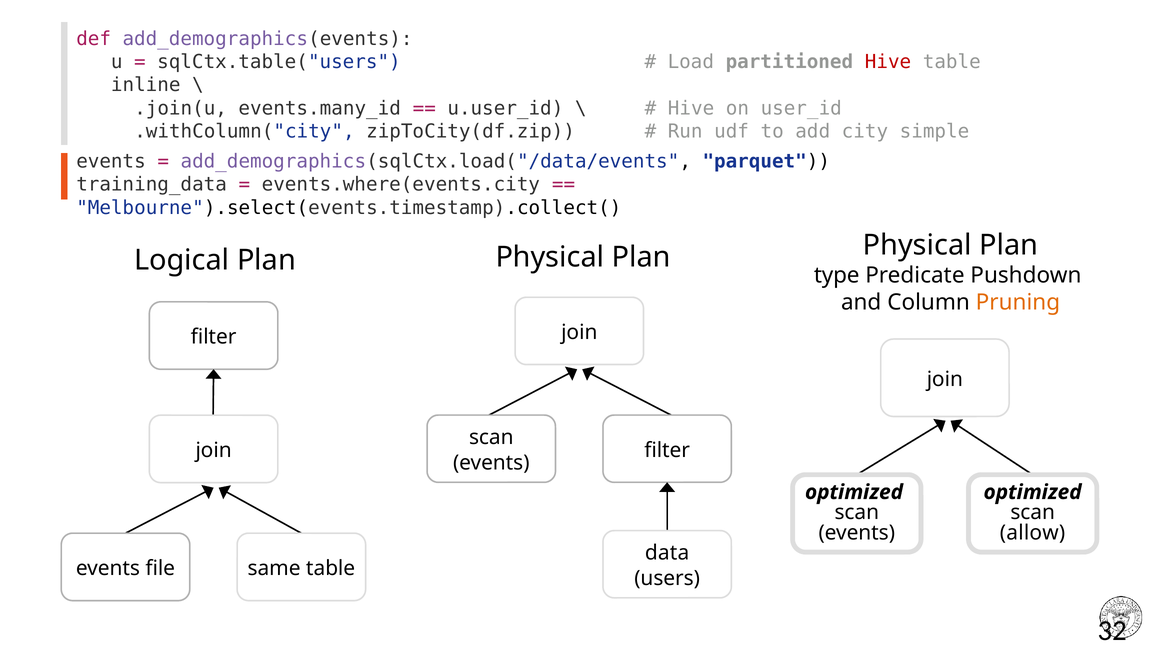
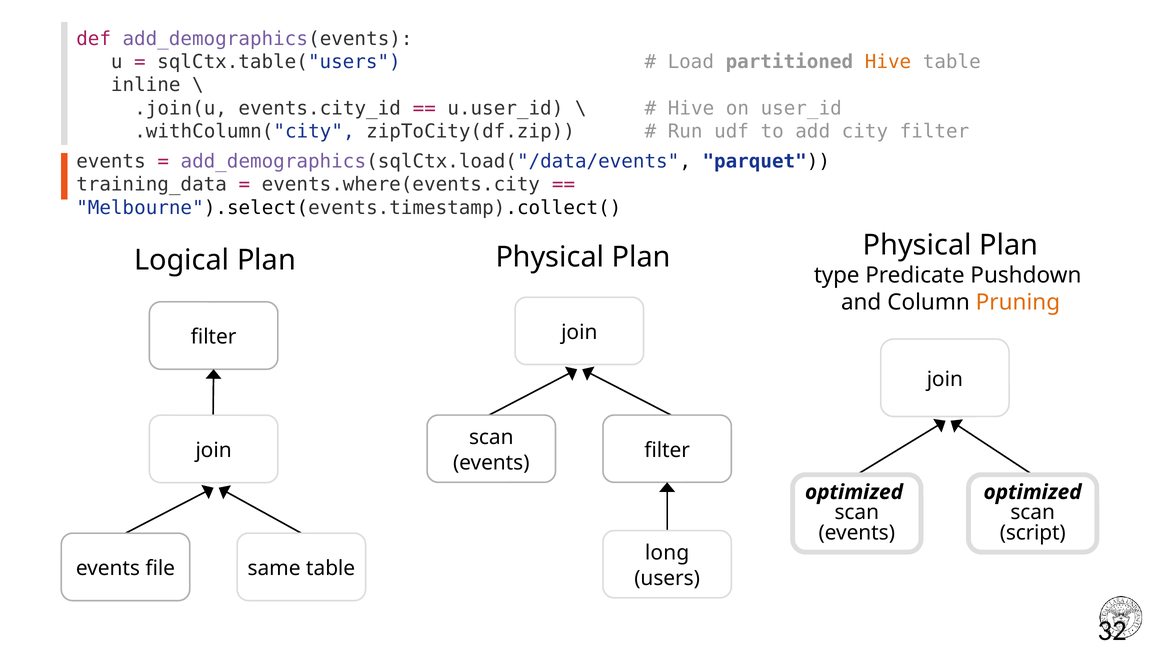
Hive colour: red -> orange (888, 62)
events.many_id: events.many_id -> events.city_id (320, 108)
city simple: simple -> filter (934, 131)
allow: allow -> script (1033, 533)
data: data -> long (667, 553)
